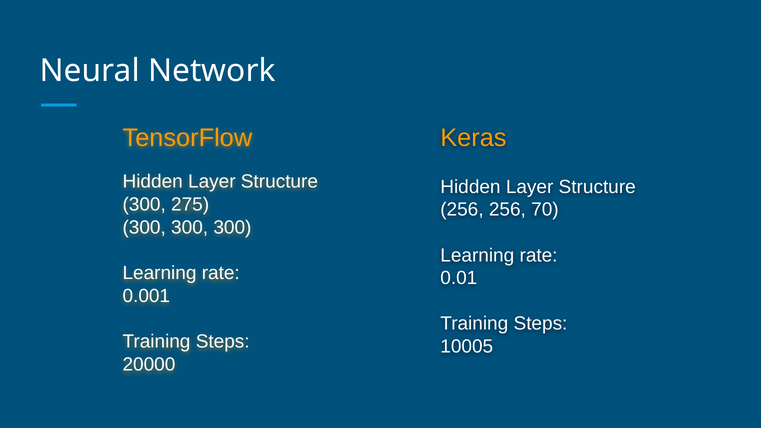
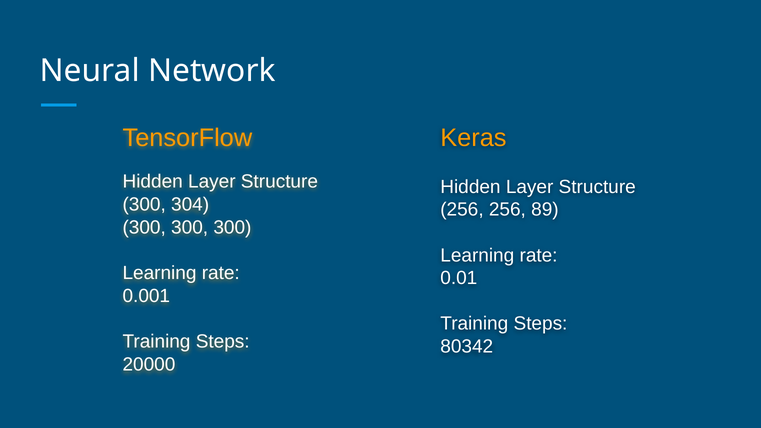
275: 275 -> 304 (190, 205)
70: 70 -> 89 (545, 210)
10005: 10005 -> 80342 (467, 347)
